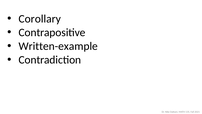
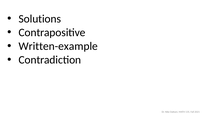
Corollary: Corollary -> Solutions (40, 19)
